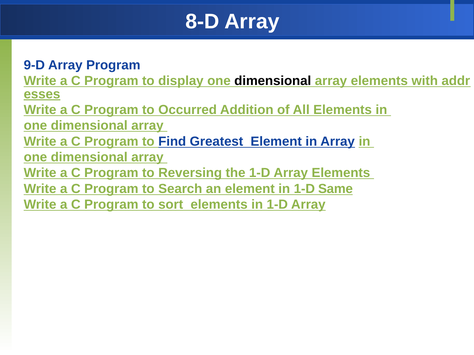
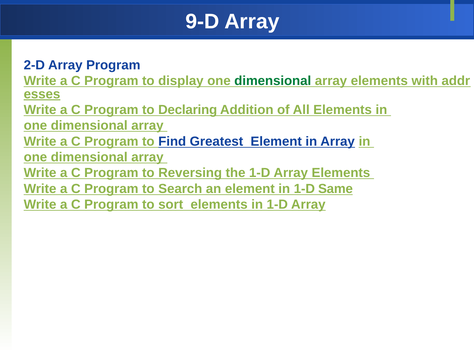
8-D: 8-D -> 9-D (202, 22)
9-D: 9-D -> 2-D (34, 65)
dimensional colour: black -> green (273, 81)
Occurred: Occurred -> Declaring (188, 110)
